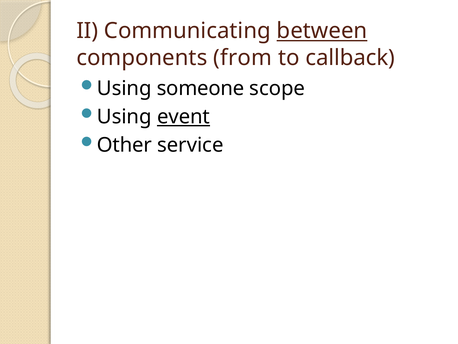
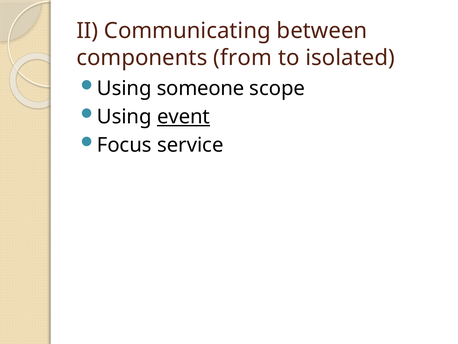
between underline: present -> none (322, 31)
callback: callback -> isolated (350, 58)
Other: Other -> Focus (124, 145)
